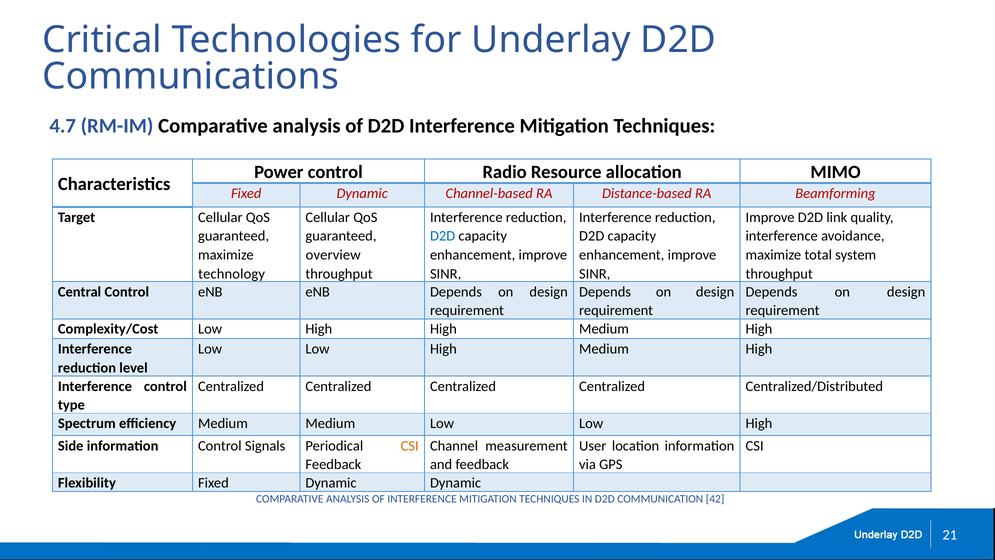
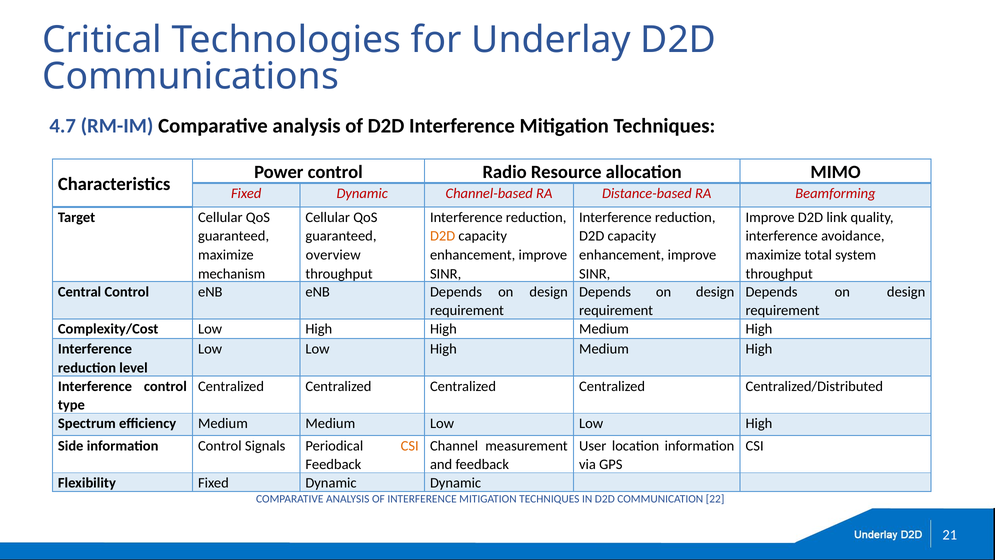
D2D colour: blue -> orange (443, 236)
technology: technology -> mechanism (232, 274)
42: 42 -> 22 (715, 499)
